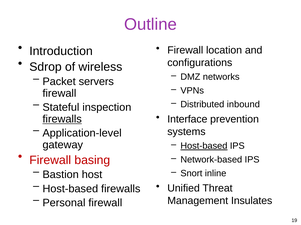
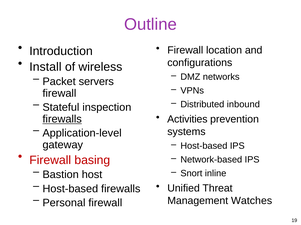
Sdrop: Sdrop -> Install (45, 67)
Interface: Interface -> Activities (187, 119)
Host-based underline: present -> none (204, 146)
Insulates: Insulates -> Watches (252, 201)
